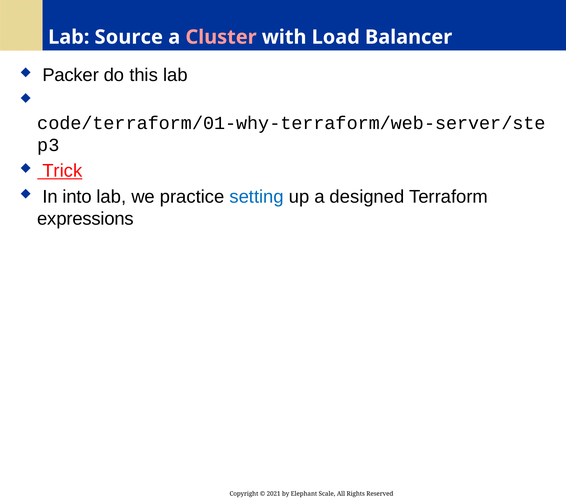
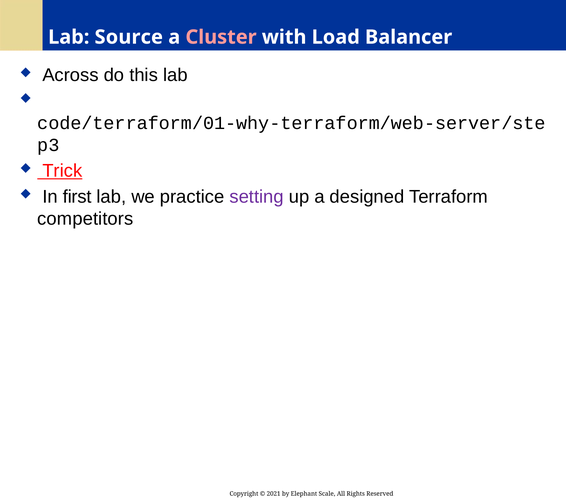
Packer: Packer -> Across (71, 75)
into: into -> first (77, 197)
setting colour: blue -> purple (257, 197)
expressions: expressions -> competitors (85, 219)
